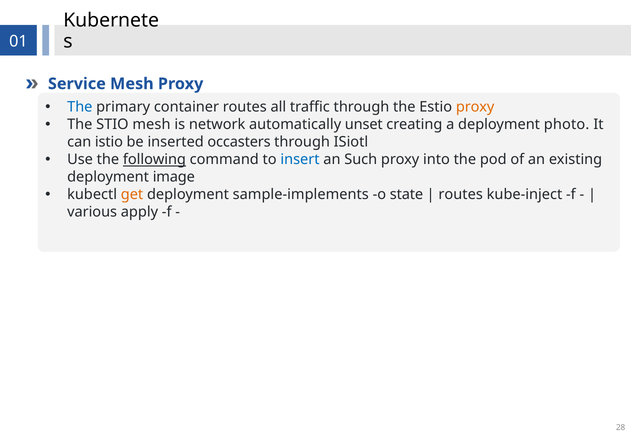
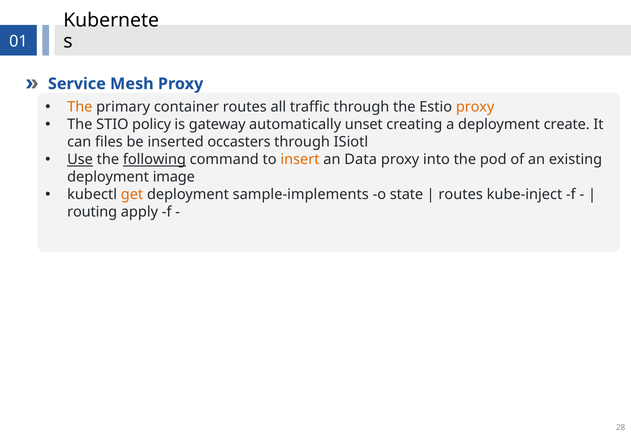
The colour: blue -> orange (80, 107)
STIO mesh: mesh -> policy (152, 125)
network: network -> gateway (217, 125)
photo: photo -> create (567, 125)
istio: istio -> files (109, 142)
Use underline: none -> present (80, 159)
insert colour: blue -> orange (300, 159)
Such: Such -> Data (361, 159)
various: various -> routing (92, 212)
